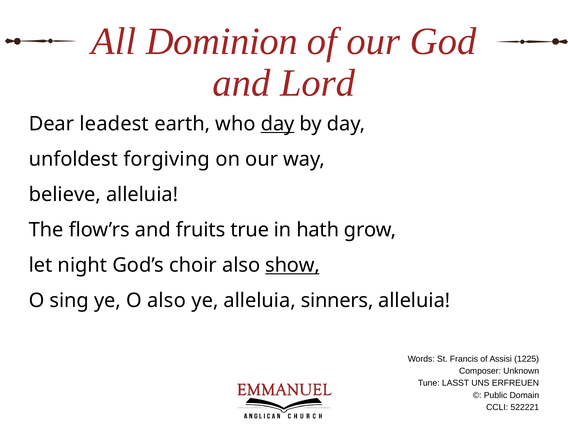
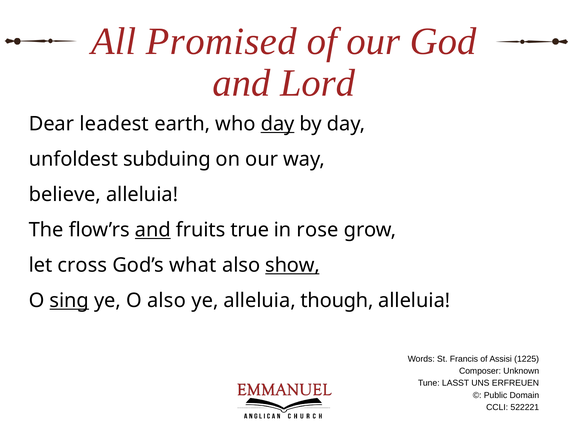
Dominion: Dominion -> Promised (221, 41)
forgiving: forgiving -> subduing (167, 159)
and underline: none -> present (153, 230)
hath: hath -> rose (318, 230)
night: night -> cross (82, 265)
choir: choir -> what (193, 265)
sing underline: none -> present (69, 300)
sinners: sinners -> though (337, 300)
